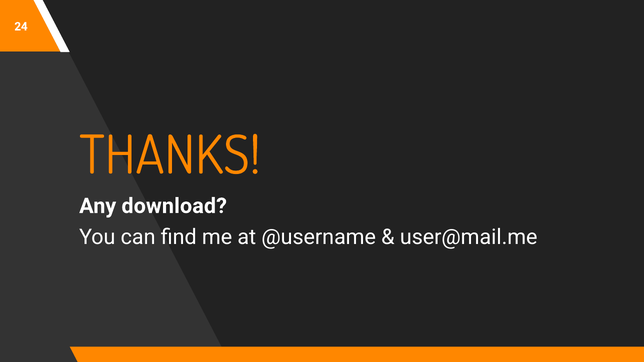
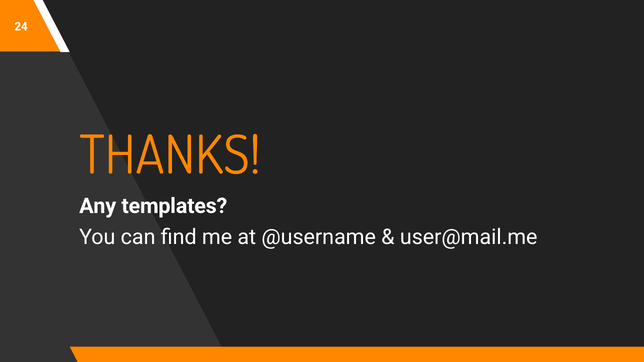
download: download -> templates (174, 206)
